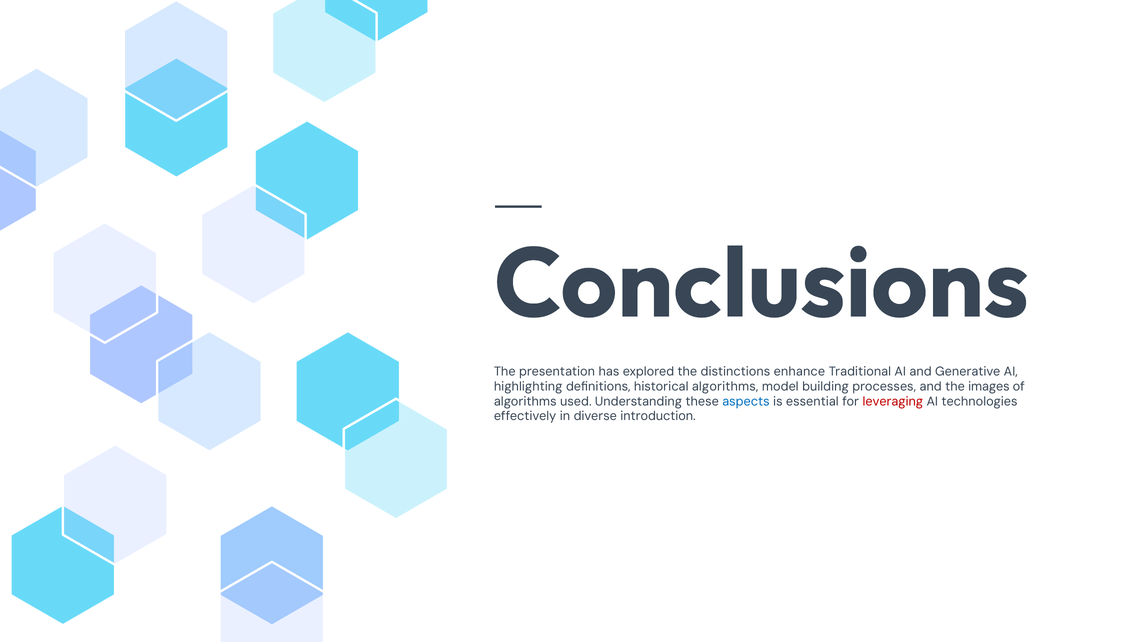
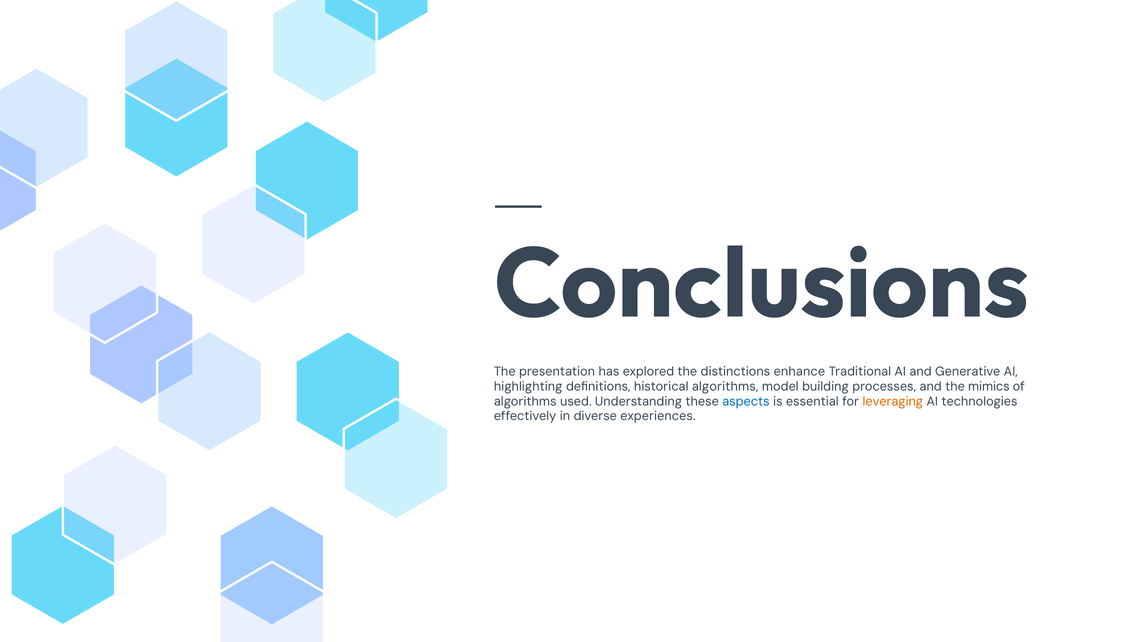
images: images -> mimics (989, 386)
leveraging colour: red -> orange (893, 401)
introduction: introduction -> experiences (658, 416)
